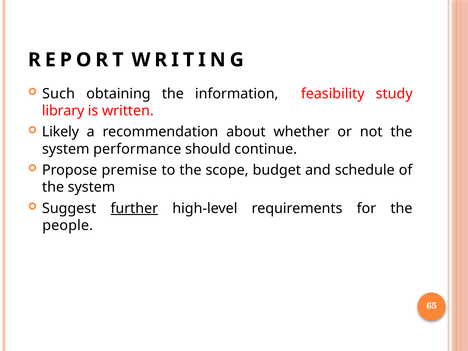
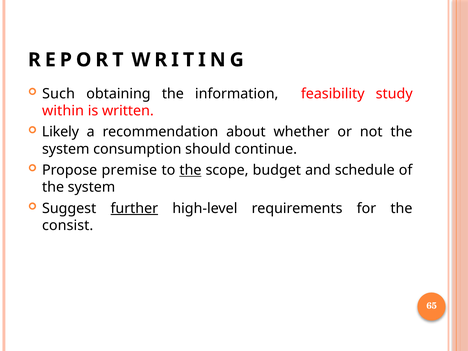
library: library -> within (63, 111)
performance: performance -> consumption (137, 149)
the underline: none -> present (190, 170)
people: people -> consist (68, 225)
